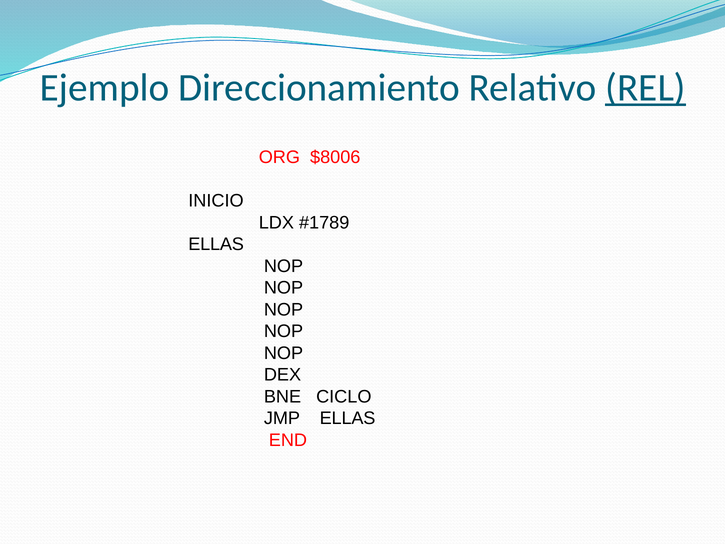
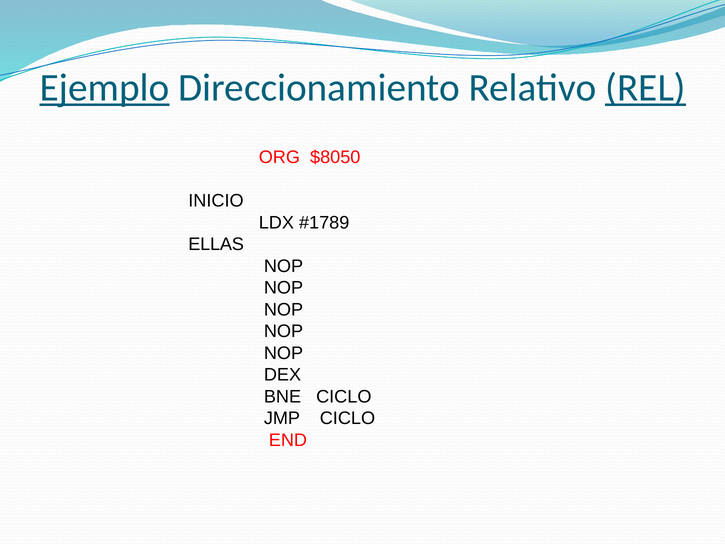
Ejemplo underline: none -> present (104, 88)
$8006: $8006 -> $8050 (335, 157)
JMP ELLAS: ELLAS -> CICLO (347, 418)
